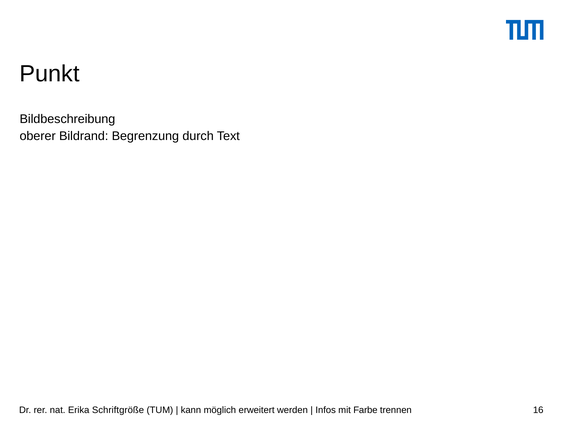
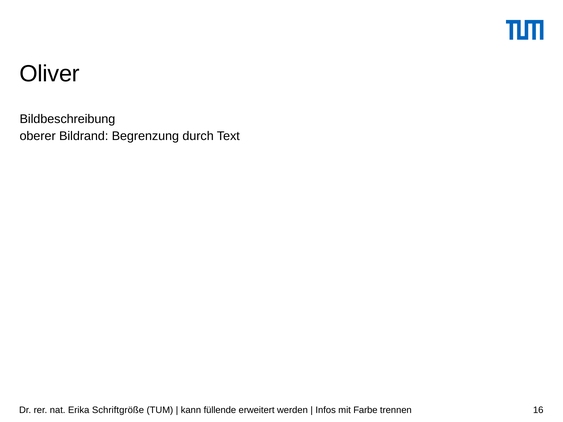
Punkt: Punkt -> Oliver (50, 74)
möglich: möglich -> füllende (220, 410)
